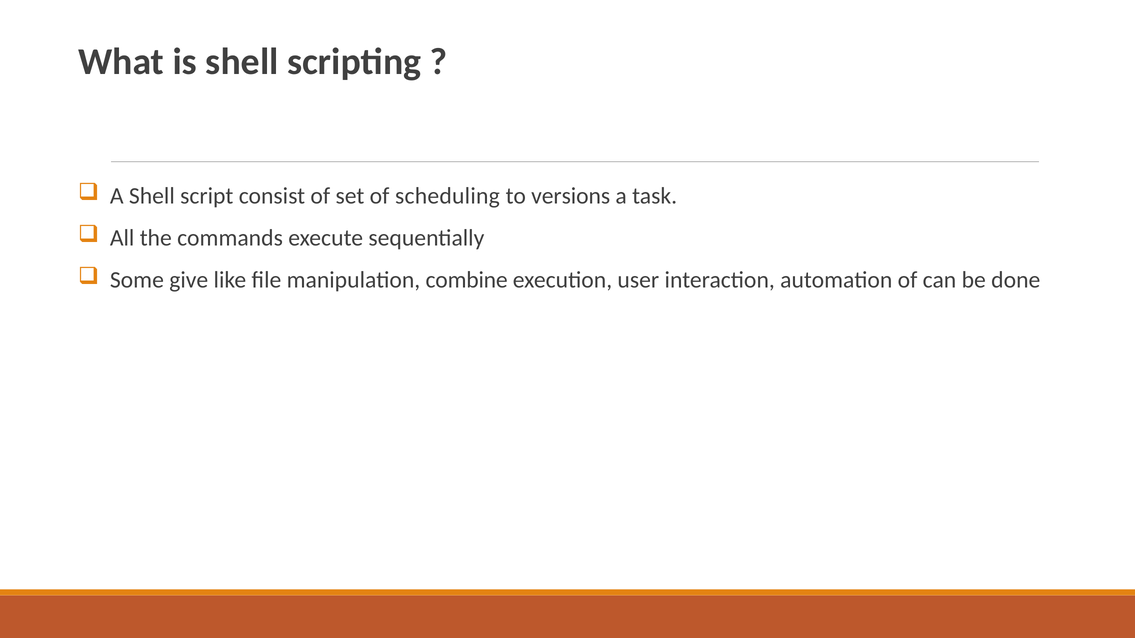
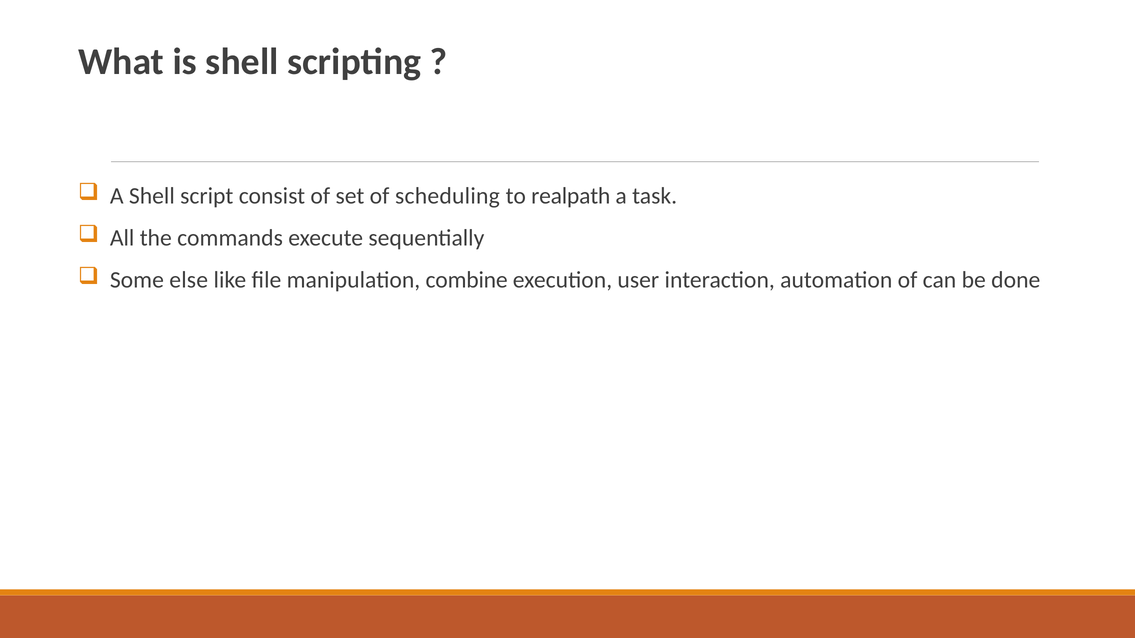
versions: versions -> realpath (571, 196)
give: give -> else (189, 280)
